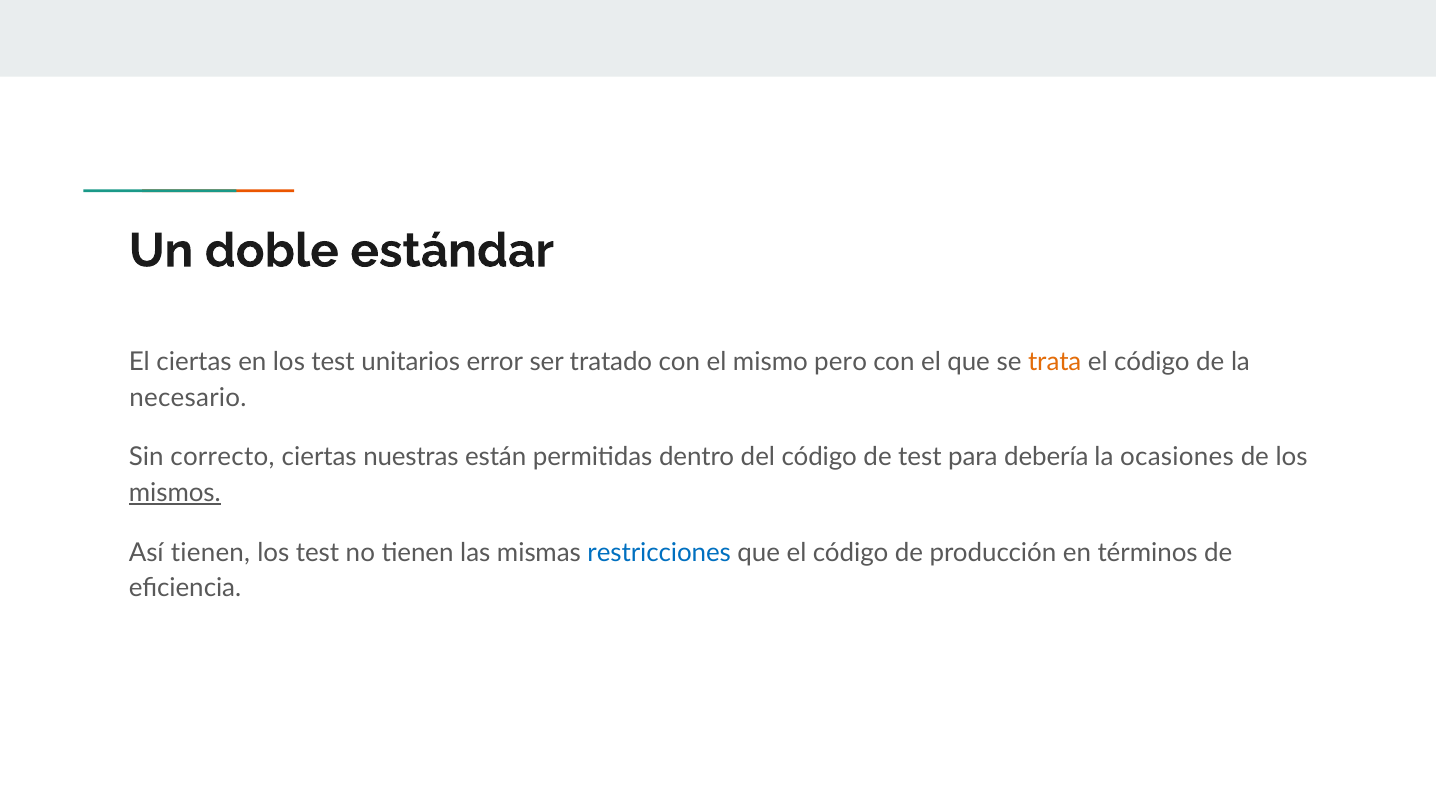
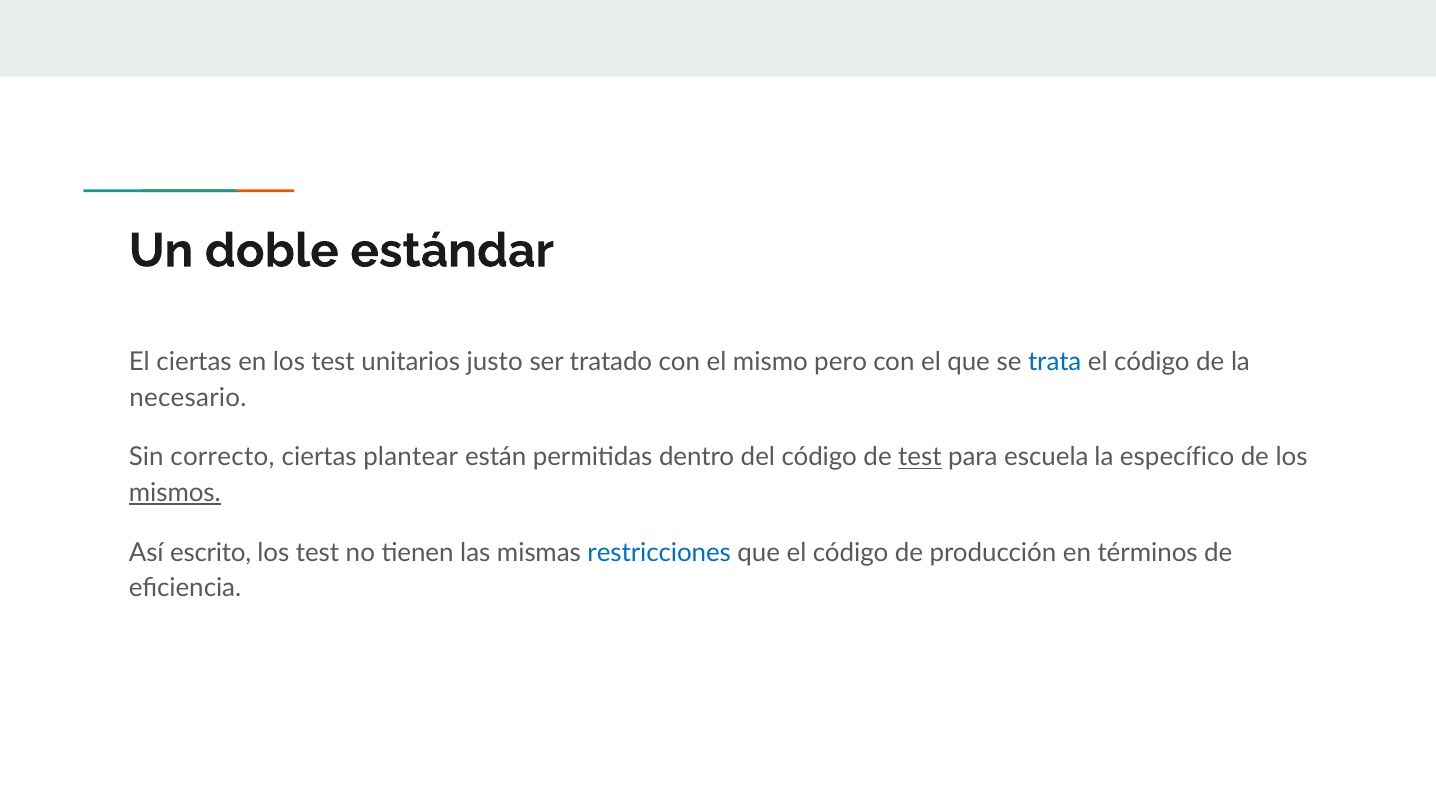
error: error -> justo (495, 362)
trata colour: orange -> blue (1055, 362)
nuestras: nuestras -> plantear (411, 457)
test underline: none -> present (920, 457)
debería: debería -> escuela (1046, 457)
ocasiones: ocasiones -> específico (1177, 457)
Así tienen: tienen -> escrito (211, 552)
